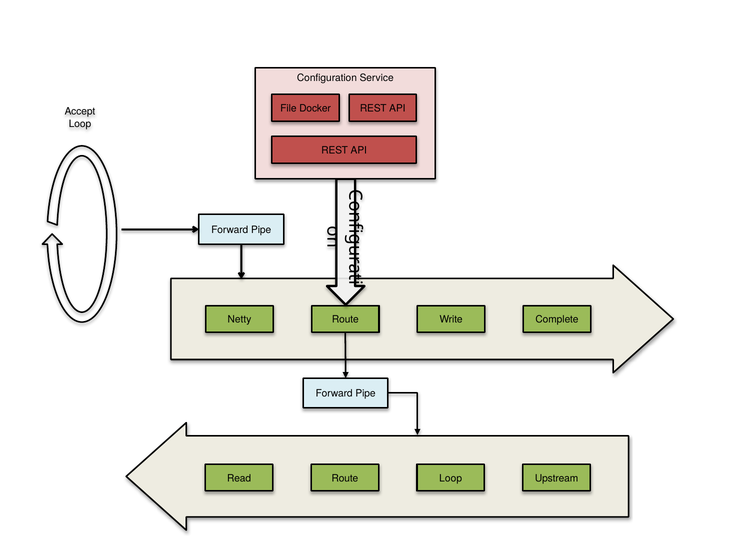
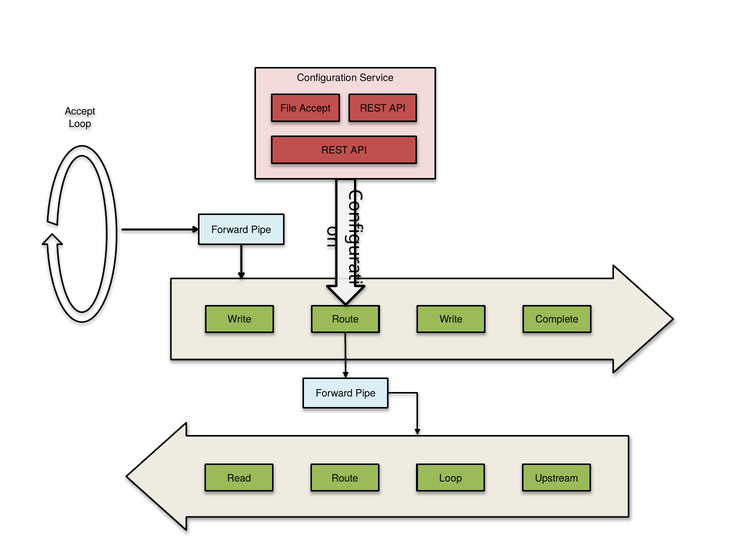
File Docker: Docker -> Accept (315, 109)
Netty: Netty -> Write (239, 319)
